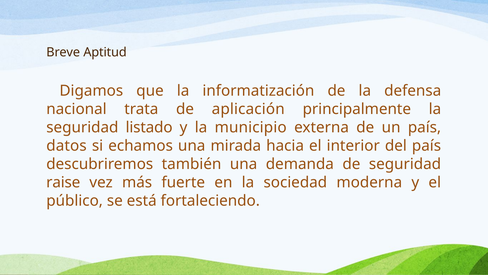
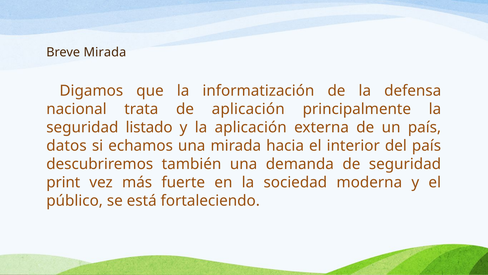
Breve Aptitud: Aptitud -> Mirada (105, 52)
la municipio: municipio -> aplicación (251, 127)
raise: raise -> print (63, 182)
